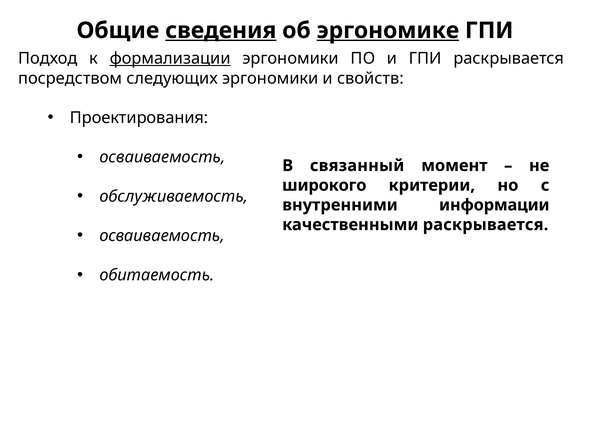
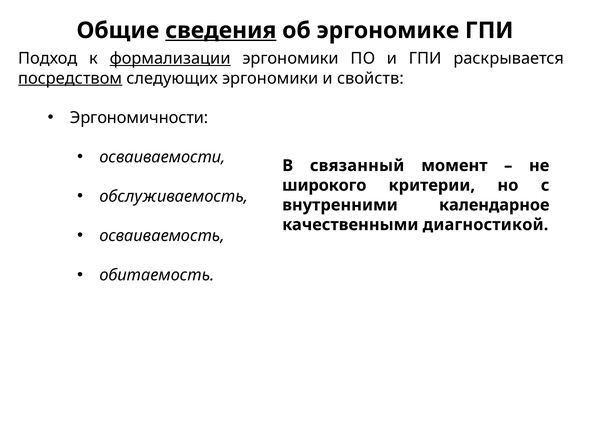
эргономике underline: present -> none (388, 30)
посредством underline: none -> present (70, 78)
Проектирования: Проектирования -> Эргономичности (139, 118)
осваиваемость: осваиваемость -> осваиваемости (162, 157)
информации: информации -> календарное (494, 205)
качественными раскрывается: раскрывается -> диагностикой (486, 224)
